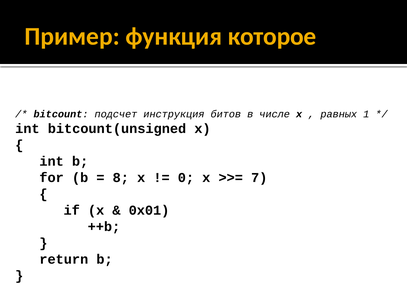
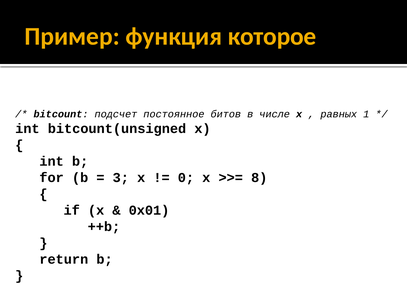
инструкция: инструкция -> постоянное (174, 114)
8: 8 -> 3 (121, 177)
7: 7 -> 8 (259, 177)
